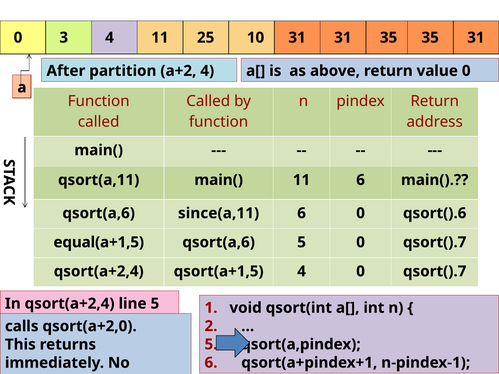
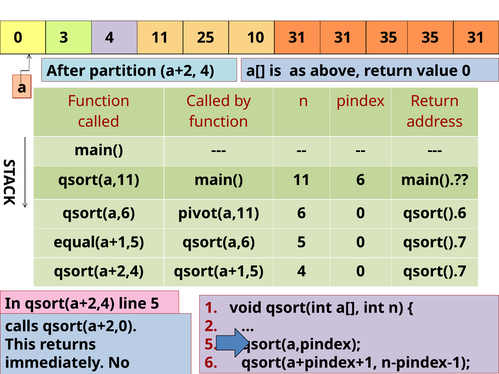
since(a,11: since(a,11 -> pivot(a,11 (219, 213)
